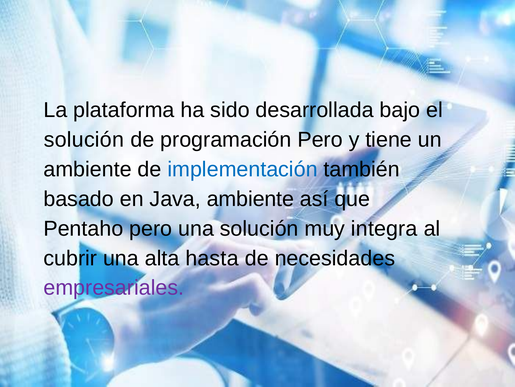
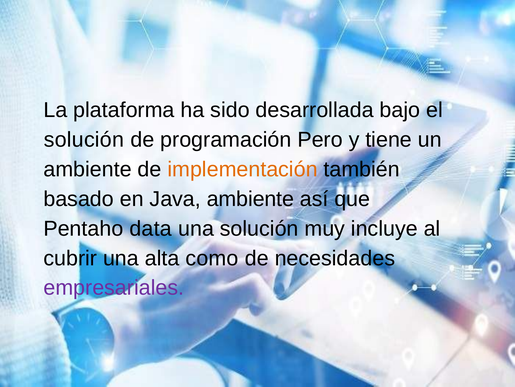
implementación colour: blue -> orange (243, 169)
Pentaho pero: pero -> data (151, 228)
integra: integra -> incluye (384, 228)
hasta: hasta -> como (212, 258)
